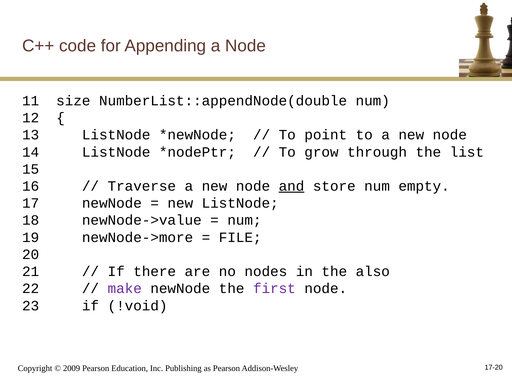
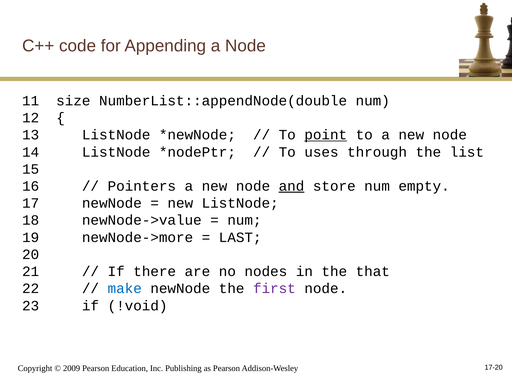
point underline: none -> present (326, 135)
grow: grow -> uses (321, 152)
Traverse: Traverse -> Pointers (142, 186)
FILE: FILE -> LAST (240, 237)
also: also -> that (373, 272)
make colour: purple -> blue (125, 289)
